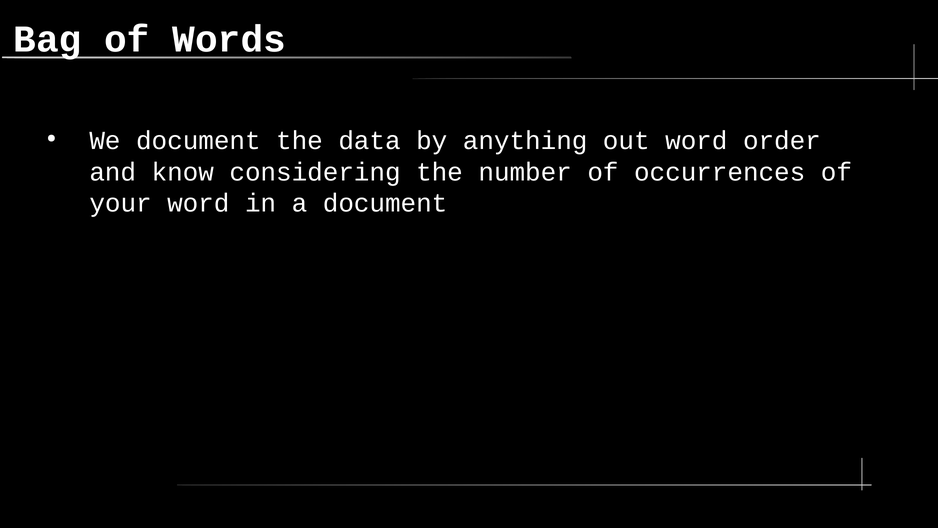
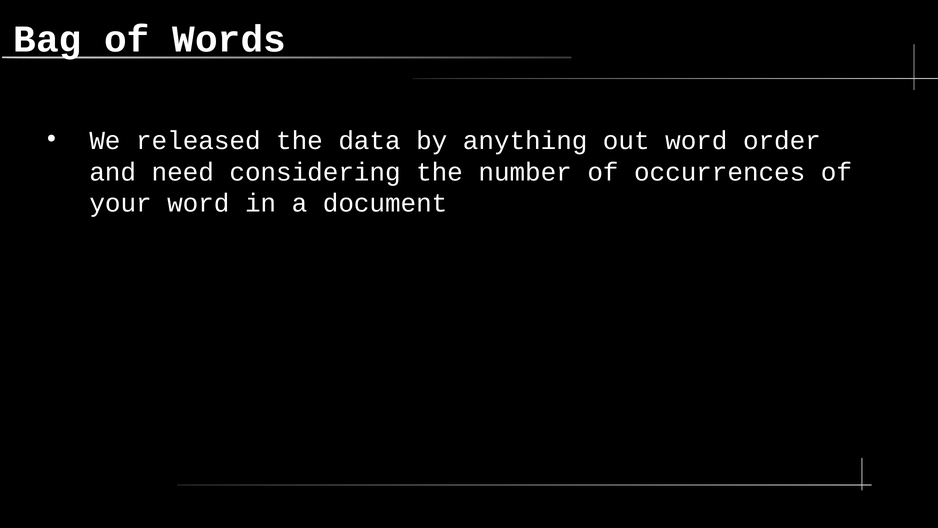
We document: document -> released (198, 141)
know: know -> need (183, 172)
